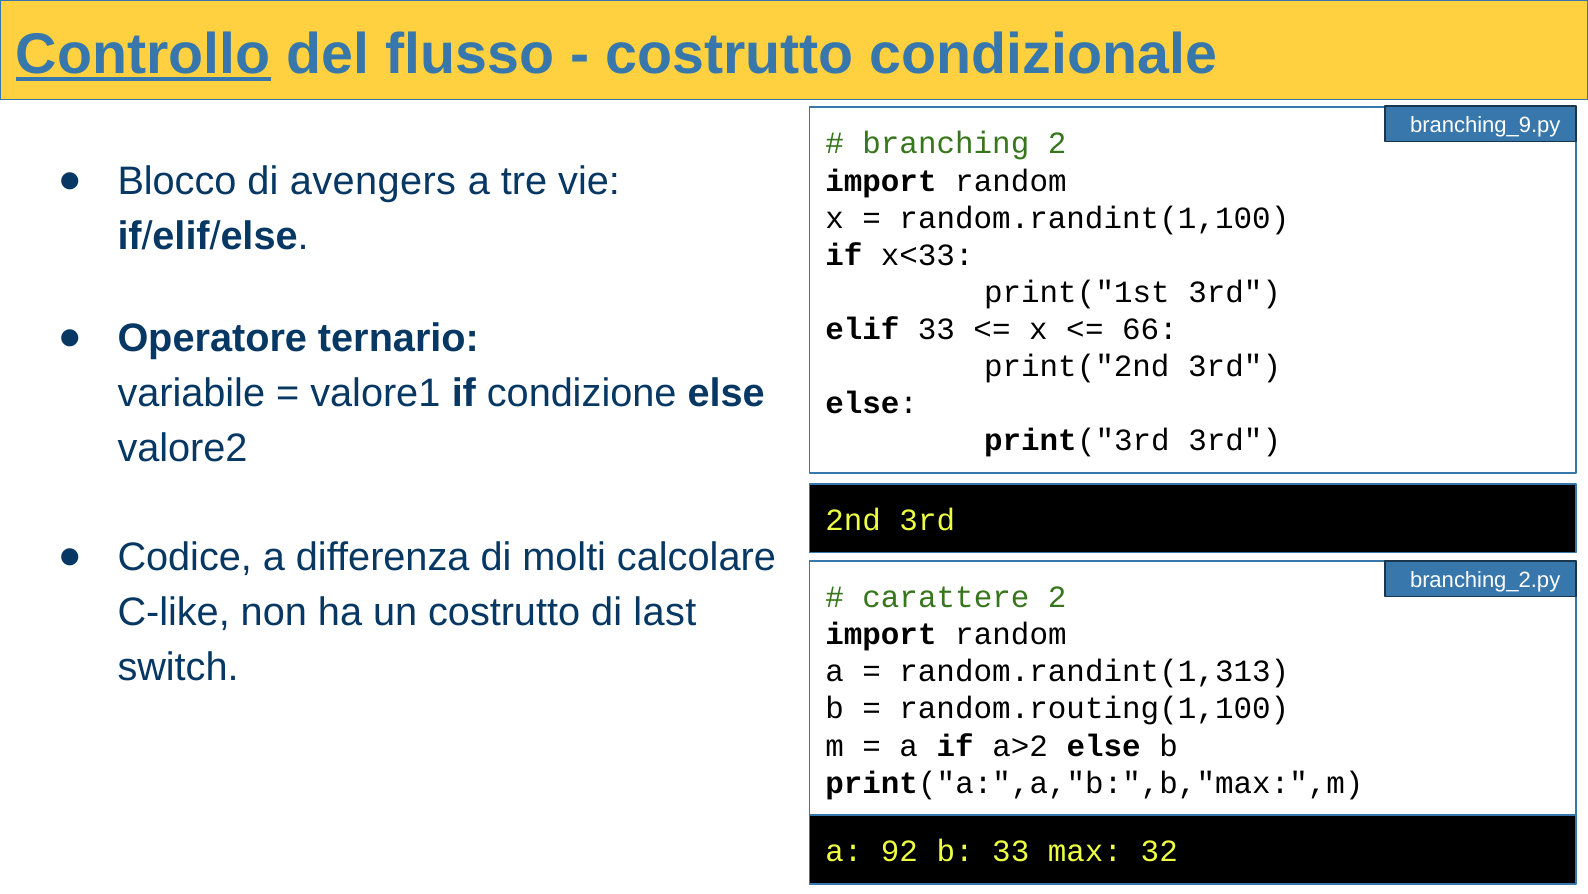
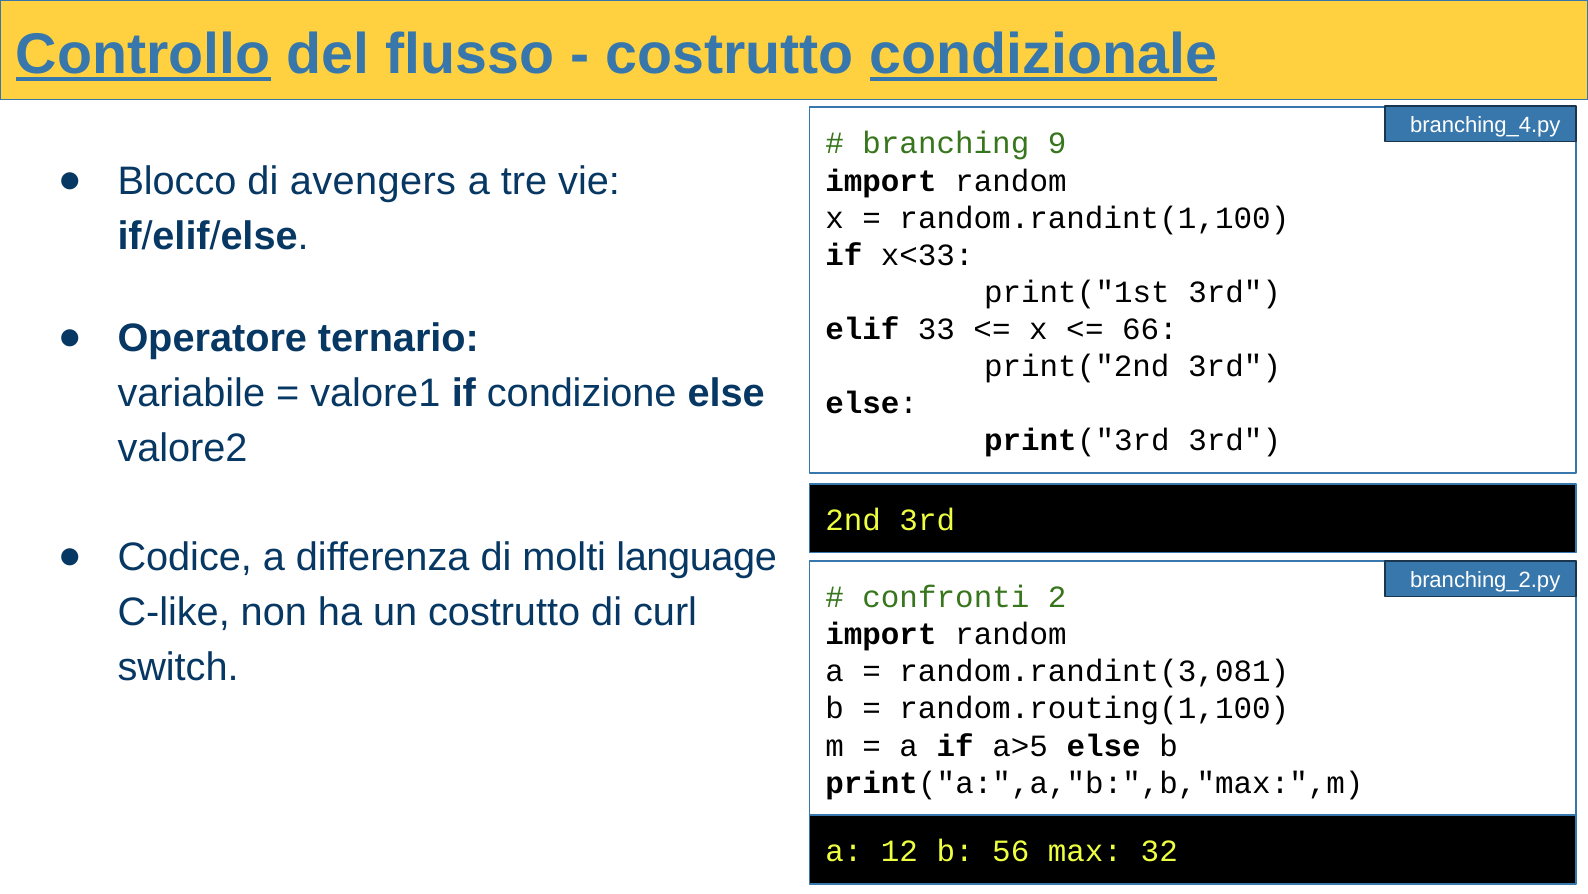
condizionale underline: none -> present (1044, 54)
branching_9.py: branching_9.py -> branching_4.py (1485, 125)
branching 2: 2 -> 9 (1057, 144)
calcolare: calcolare -> language (697, 557)
carattere: carattere -> confronti (946, 597)
last: last -> curl (665, 612)
random.randint(1,313: random.randint(1,313 -> random.randint(3,081 (1094, 671)
a>2: a>2 -> a>5 (1020, 745)
92: 92 -> 12 (899, 851)
b 33: 33 -> 56 (1011, 851)
